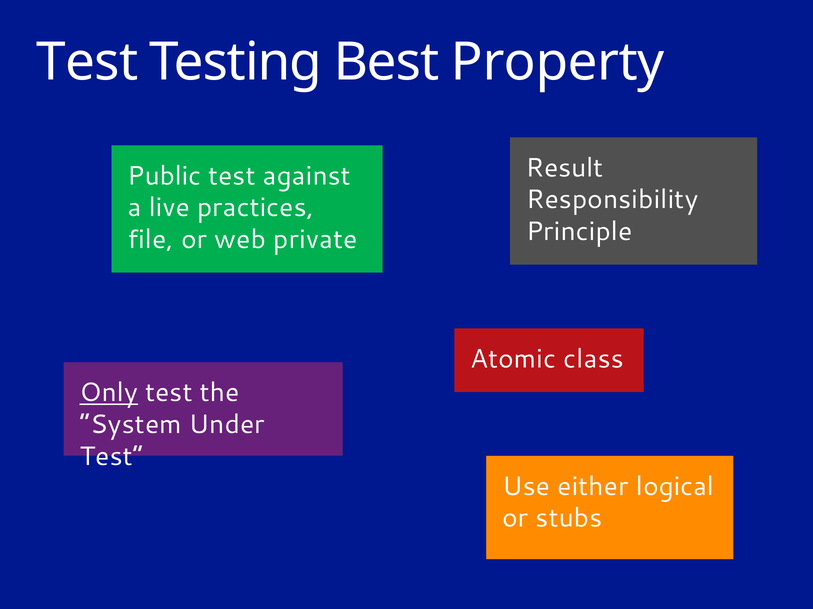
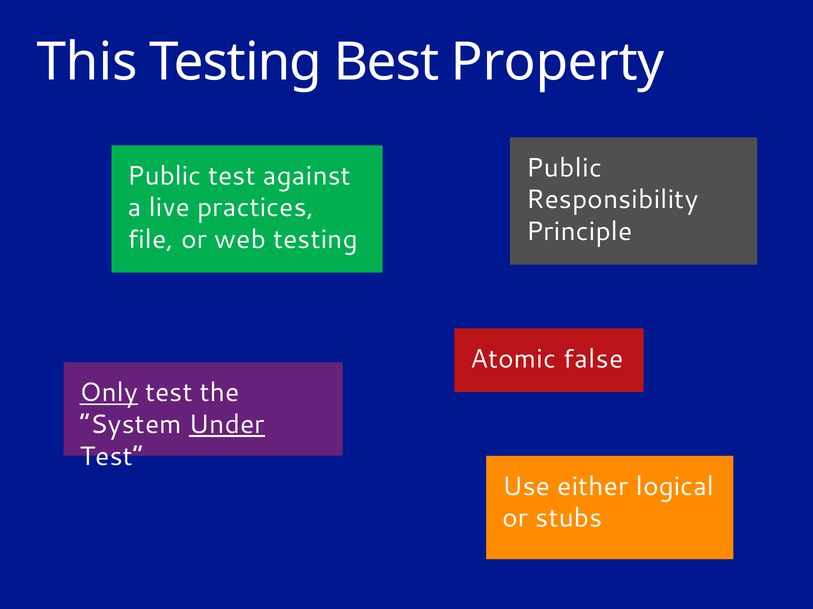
Test: Test -> This (87, 62)
Result: Result -> Public (564, 168)
web private: private -> testing (316, 240)
class: class -> false (594, 359)
Under underline: none -> present (227, 425)
